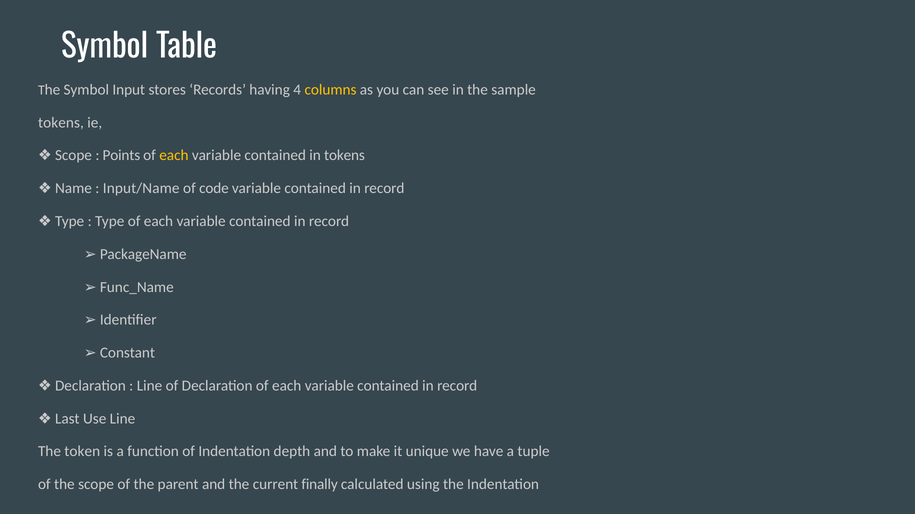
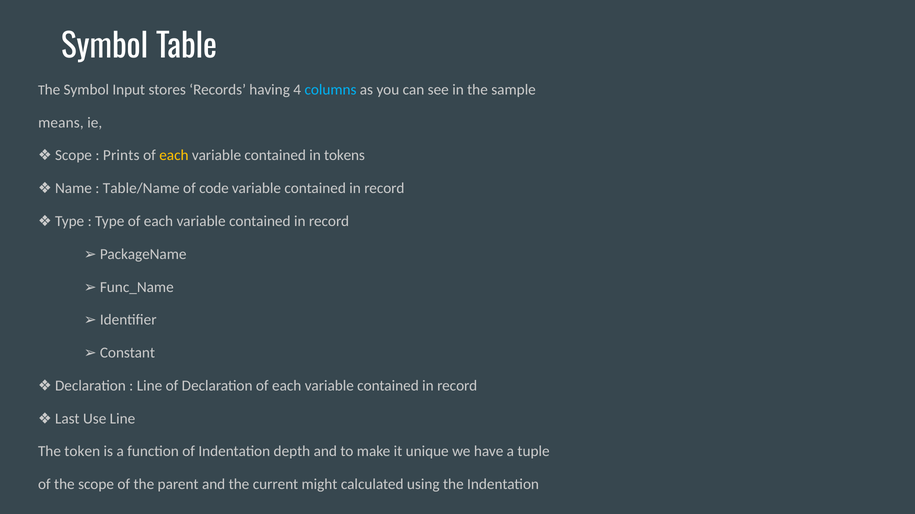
columns colour: yellow -> light blue (331, 90)
tokens: tokens -> means (61, 123)
Points: Points -> Prints (121, 156)
Input/Name: Input/Name -> Table/Name (141, 189)
finally: finally -> might (319, 485)
